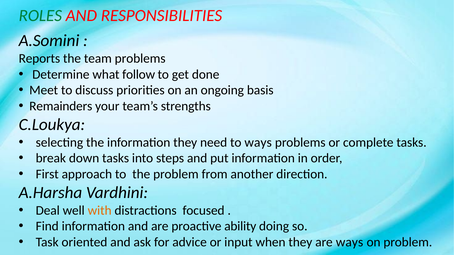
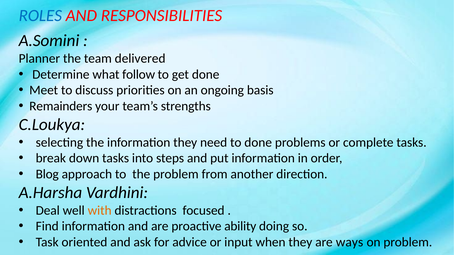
ROLES colour: green -> blue (40, 16)
Reports: Reports -> Planner (39, 59)
team problems: problems -> delivered (140, 59)
to ways: ways -> done (258, 143)
First: First -> Blog (47, 174)
